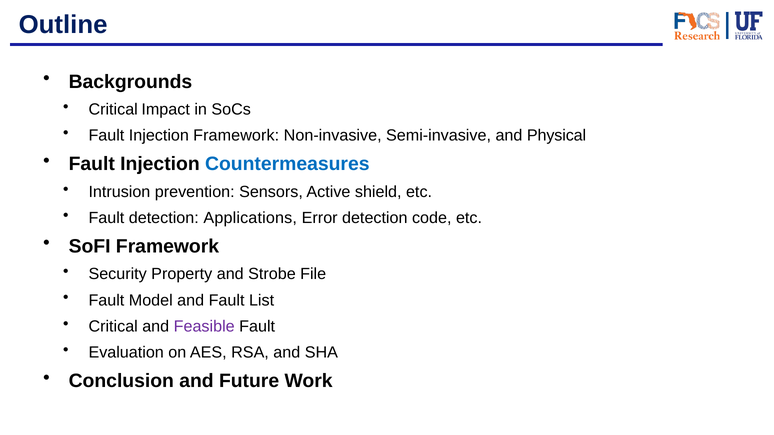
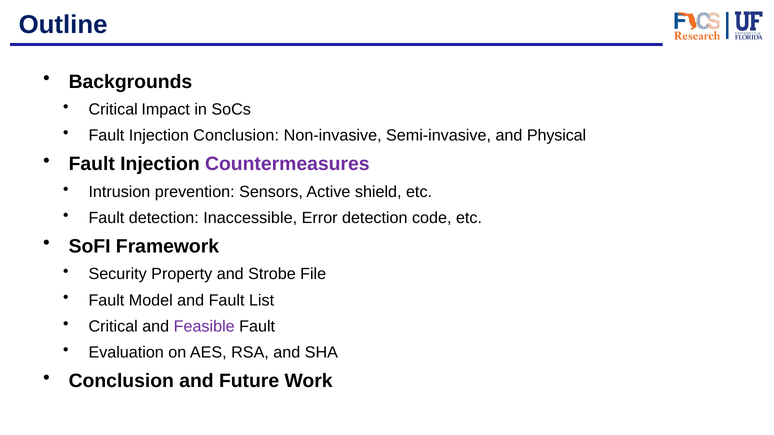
Injection Framework: Framework -> Conclusion (236, 136)
Countermeasures colour: blue -> purple (287, 164)
Applications: Applications -> Inaccessible (250, 218)
